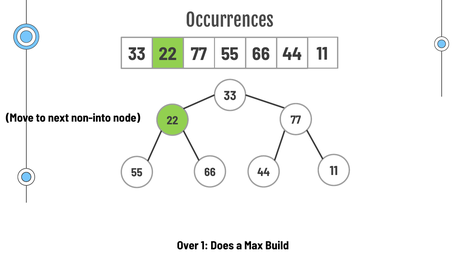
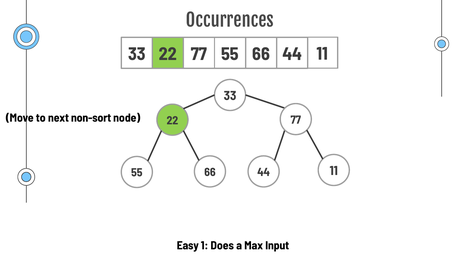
non-into: non-into -> non-sort (91, 118)
Over: Over -> Easy (188, 246)
Build: Build -> Input (277, 246)
